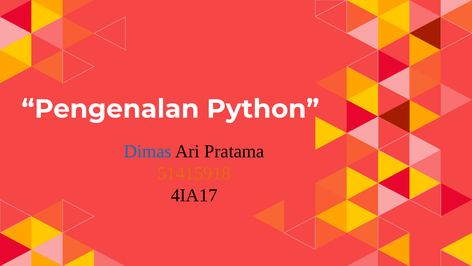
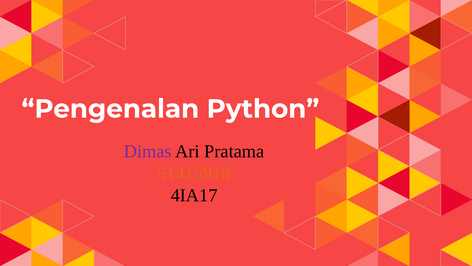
Dimas colour: blue -> purple (148, 151)
